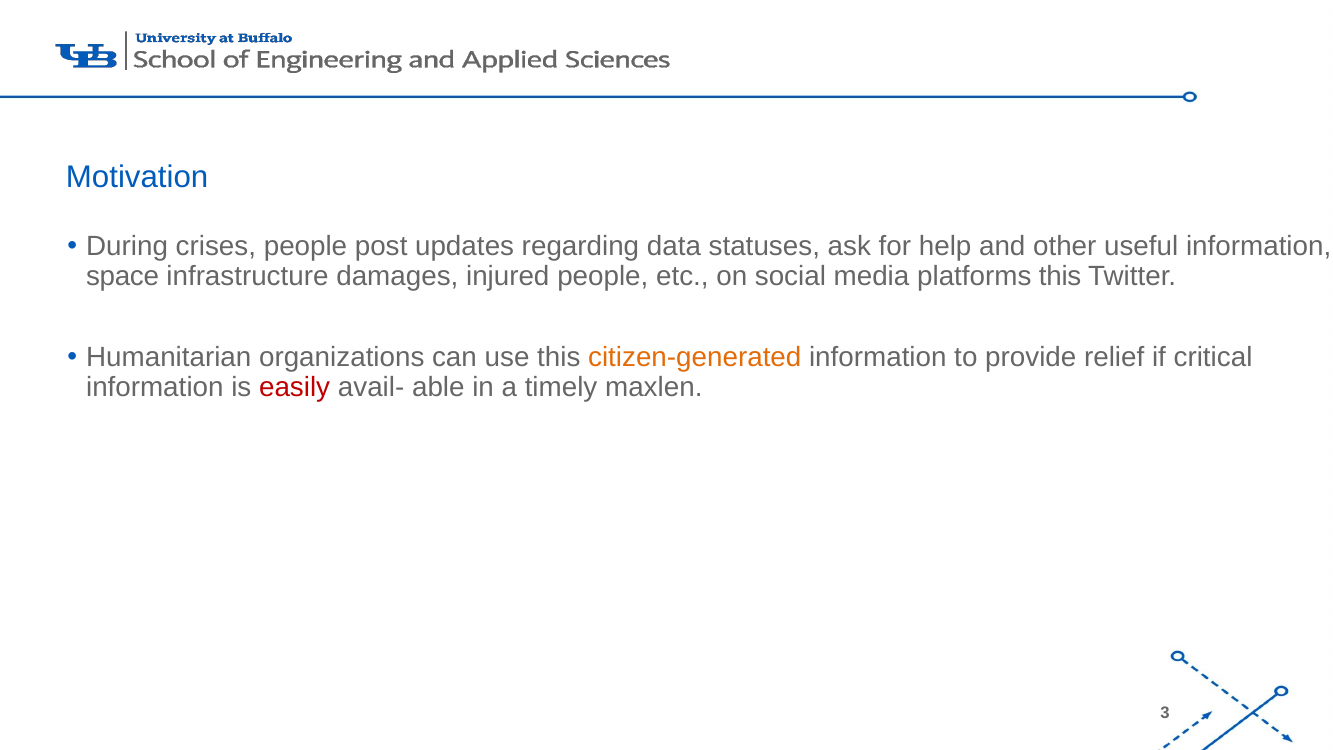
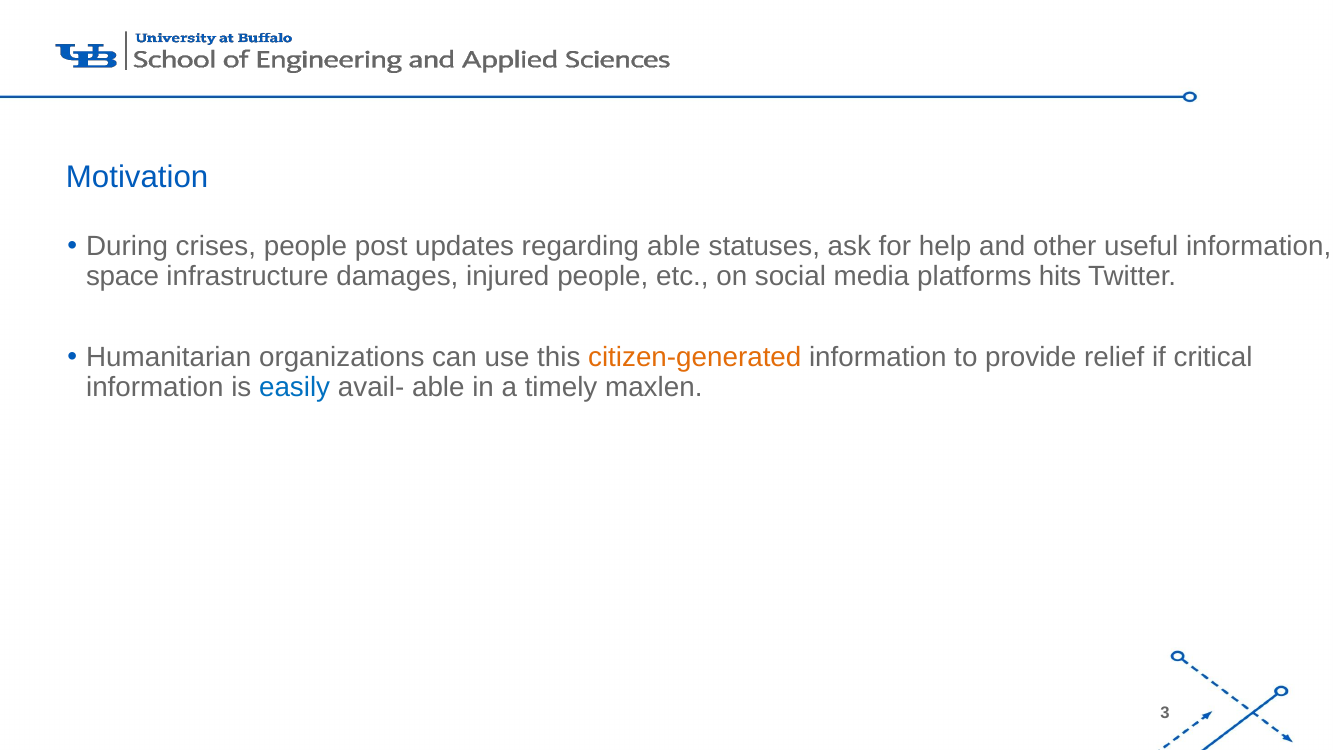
regarding data: data -> able (674, 246)
platforms this: this -> hits (1060, 276)
easily colour: red -> blue (295, 387)
